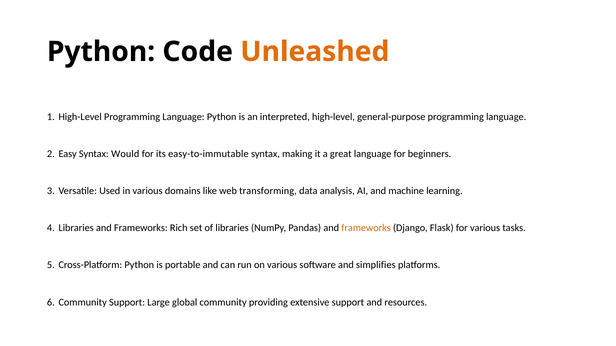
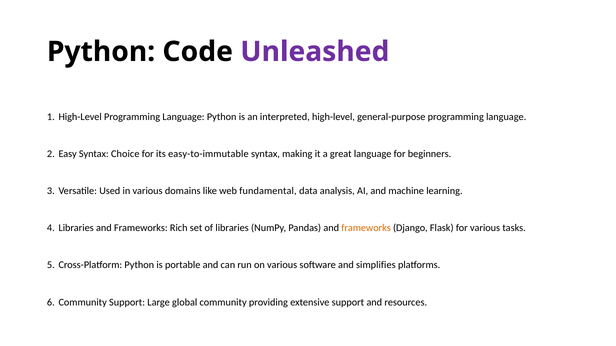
Unleashed colour: orange -> purple (315, 52)
Would: Would -> Choice (125, 154)
transforming: transforming -> fundamental (268, 191)
